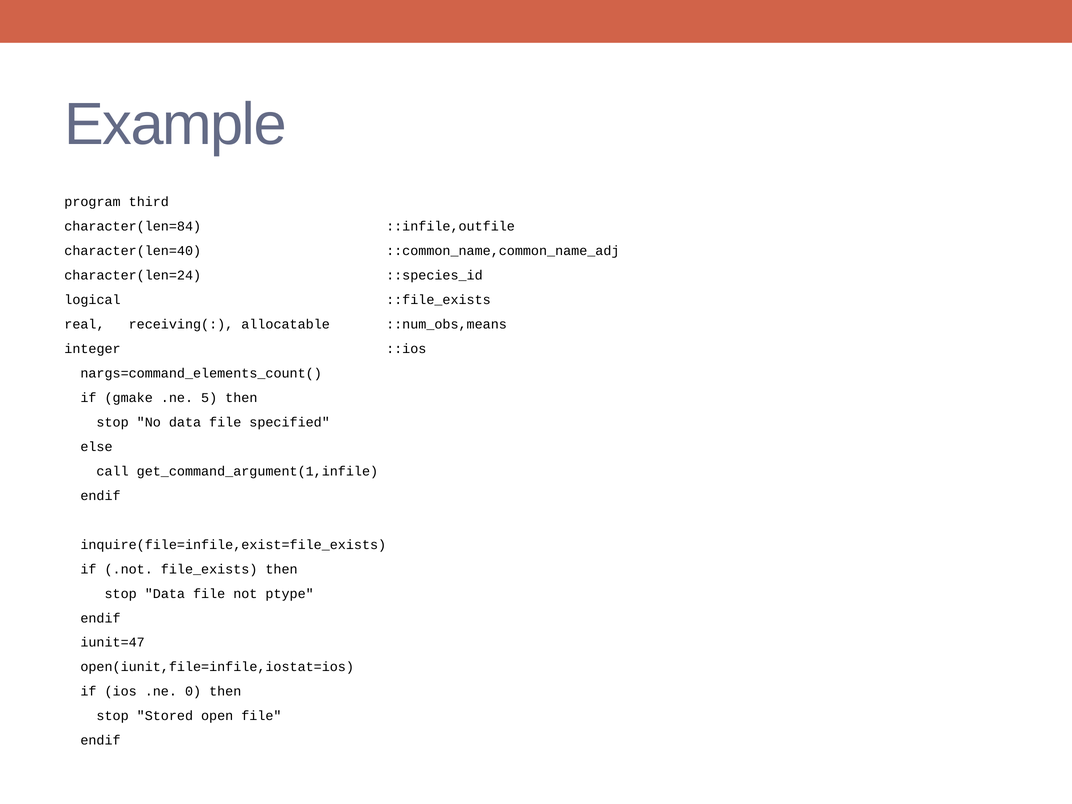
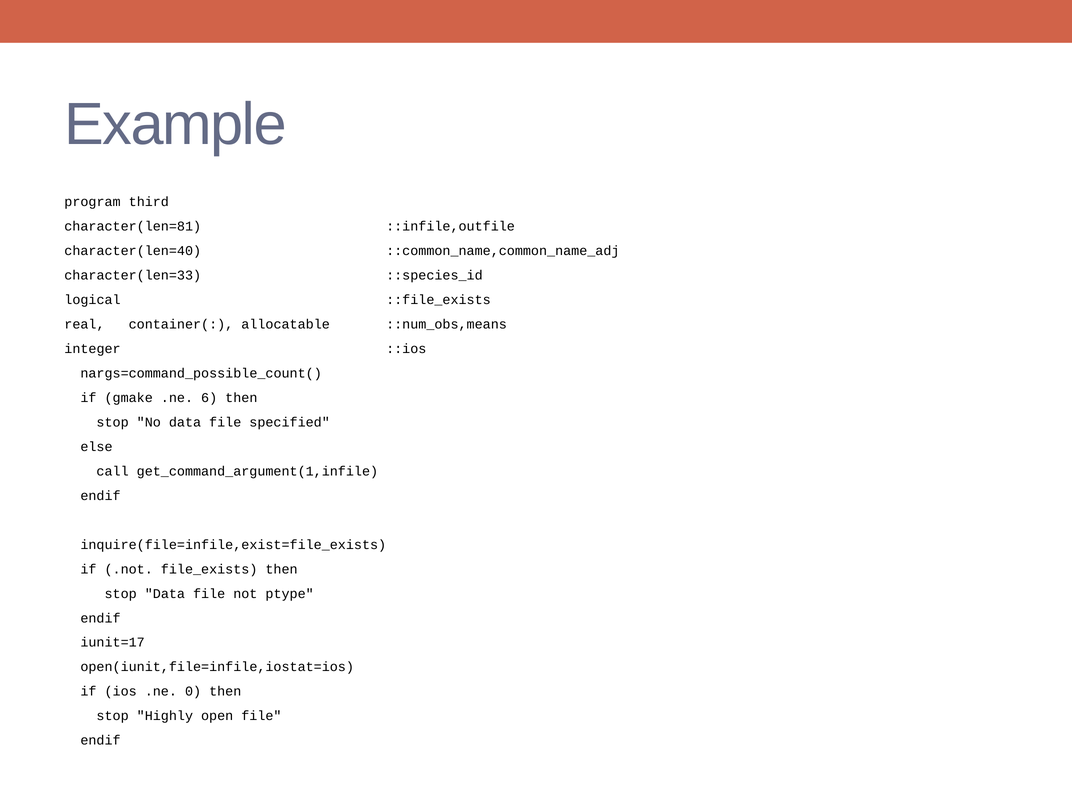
character(len=84: character(len=84 -> character(len=81 (133, 226)
character(len=24: character(len=24 -> character(len=33 (133, 275)
receiving(: receiving( -> container( (181, 324)
nargs=command_elements_count(: nargs=command_elements_count( -> nargs=command_possible_count( (201, 373)
5: 5 -> 6 (209, 398)
iunit=47: iunit=47 -> iunit=17 (113, 643)
Stored: Stored -> Highly (165, 716)
